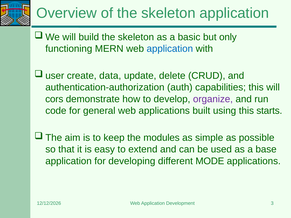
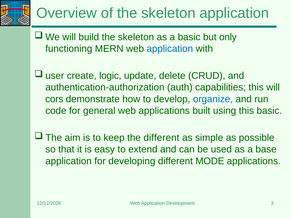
data: data -> logic (110, 76)
organize colour: purple -> blue (213, 99)
this starts: starts -> basic (269, 111)
the modules: modules -> different (161, 138)
